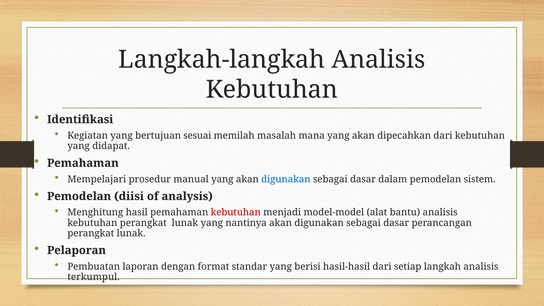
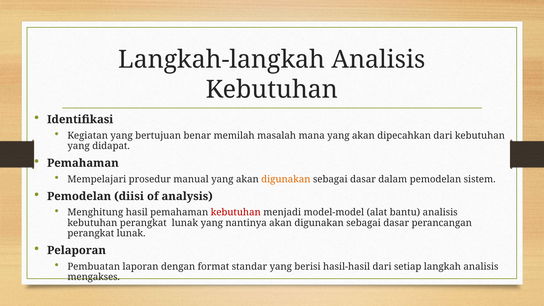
sesuai: sesuai -> benar (197, 136)
digunakan colour: blue -> orange (286, 179)
terkumpul: terkumpul -> mengakses (94, 277)
